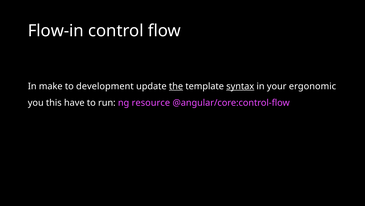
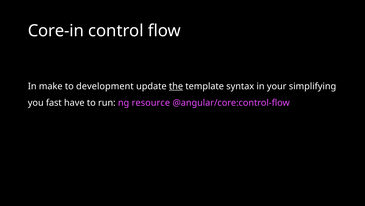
Flow-in: Flow-in -> Core-in (56, 31)
syntax underline: present -> none (240, 86)
ergonomic: ergonomic -> simplifying (313, 86)
this: this -> fast (54, 102)
